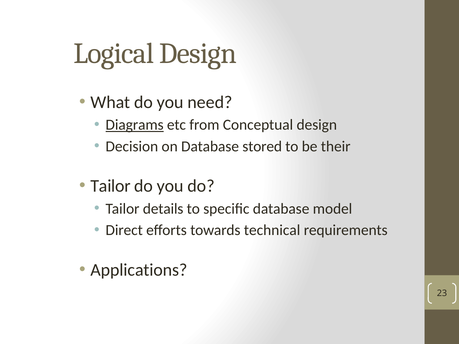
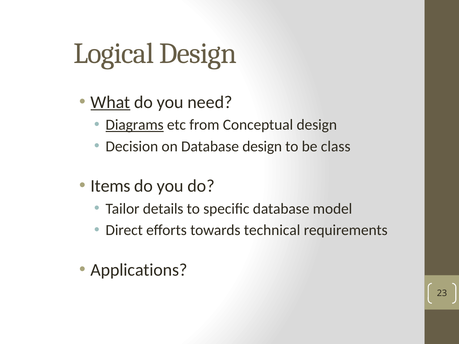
What underline: none -> present (110, 102)
Database stored: stored -> design (262, 146)
their: their -> class (336, 146)
Tailor: Tailor -> Items (111, 186)
